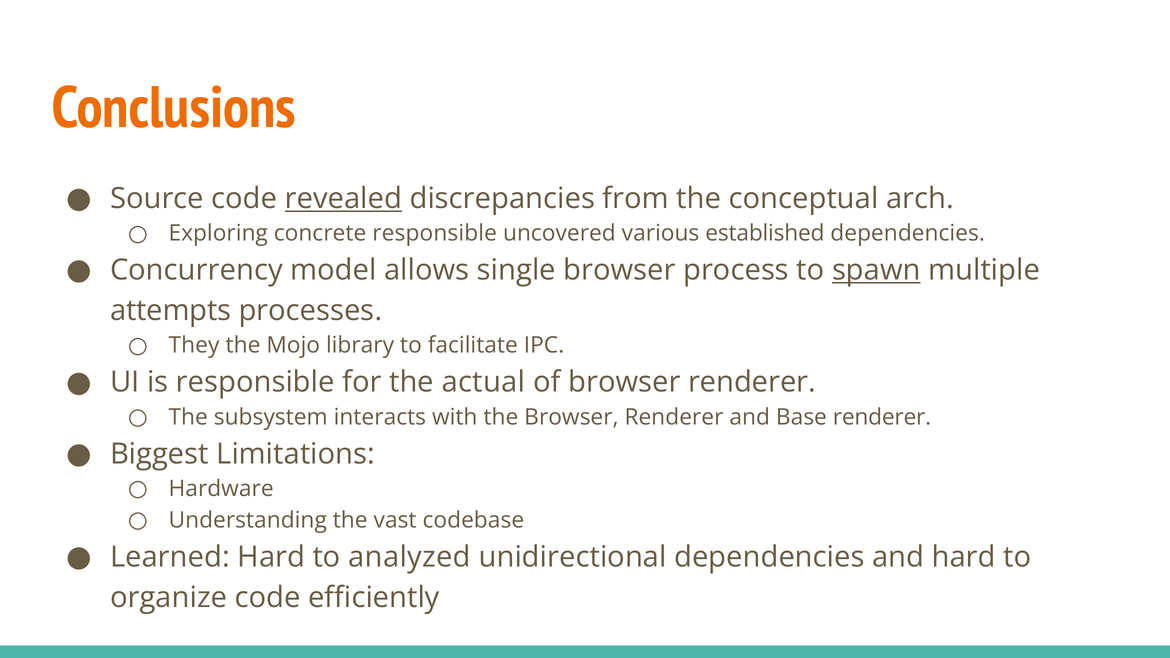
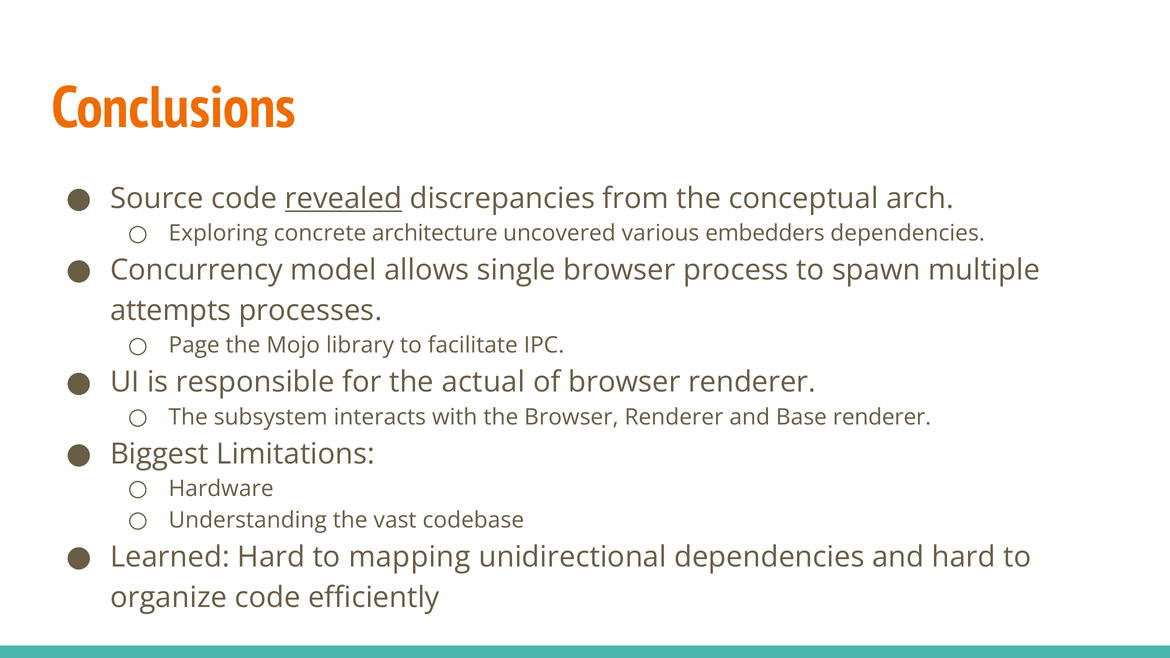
concrete responsible: responsible -> architecture (435, 233)
established: established -> embedders (765, 233)
spawn underline: present -> none (876, 270)
They: They -> Page (194, 345)
analyzed: analyzed -> mapping (410, 557)
